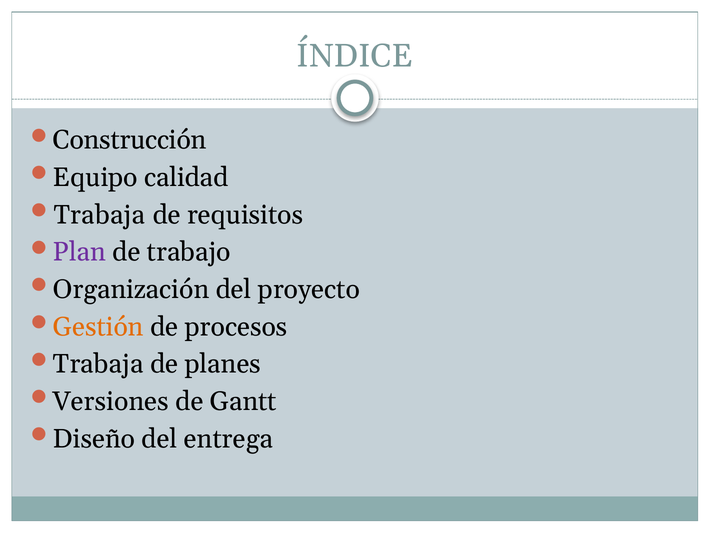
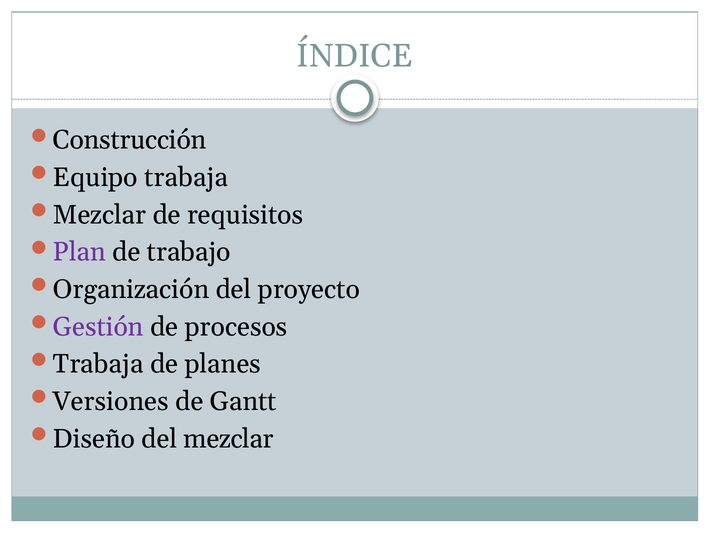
Equipo calidad: calidad -> trabaja (186, 177)
Trabaja: Trabaja -> Mezclar (100, 215)
Gestión colour: orange -> purple (98, 327)
del entrega: entrega -> mezclar (229, 438)
